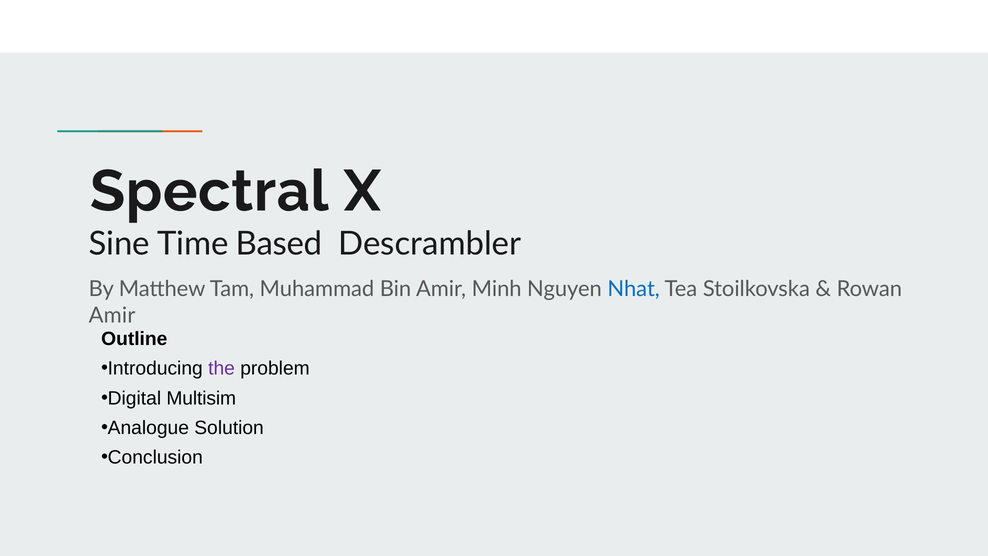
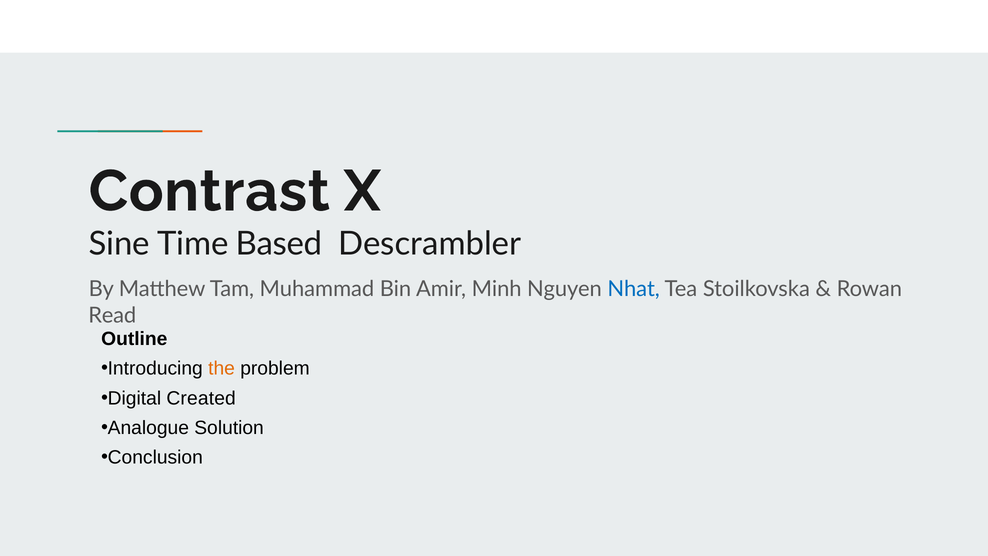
Spectral: Spectral -> Contrast (209, 191)
Amir: Amir -> Read (112, 315)
the colour: purple -> orange (222, 368)
Multisim: Multisim -> Created (201, 398)
